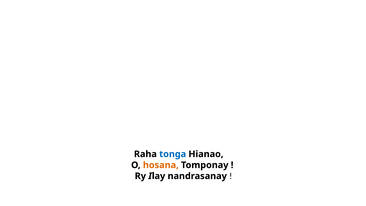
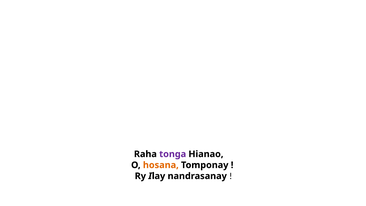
tonga colour: blue -> purple (173, 154)
